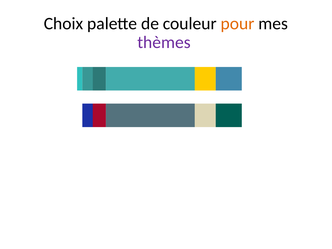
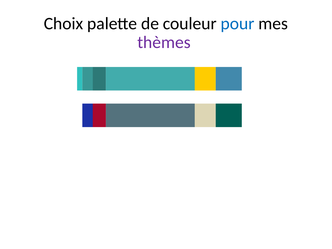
pour colour: orange -> blue (238, 24)
